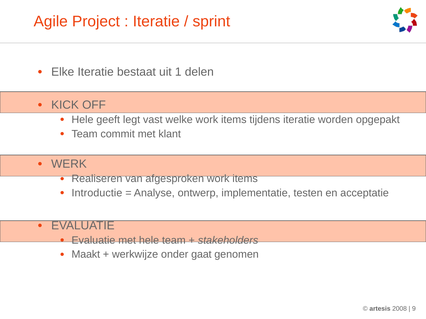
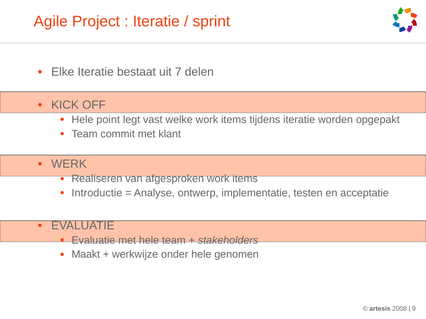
1: 1 -> 7 (178, 72)
geeft: geeft -> point (108, 120)
onder gaat: gaat -> hele (201, 255)
